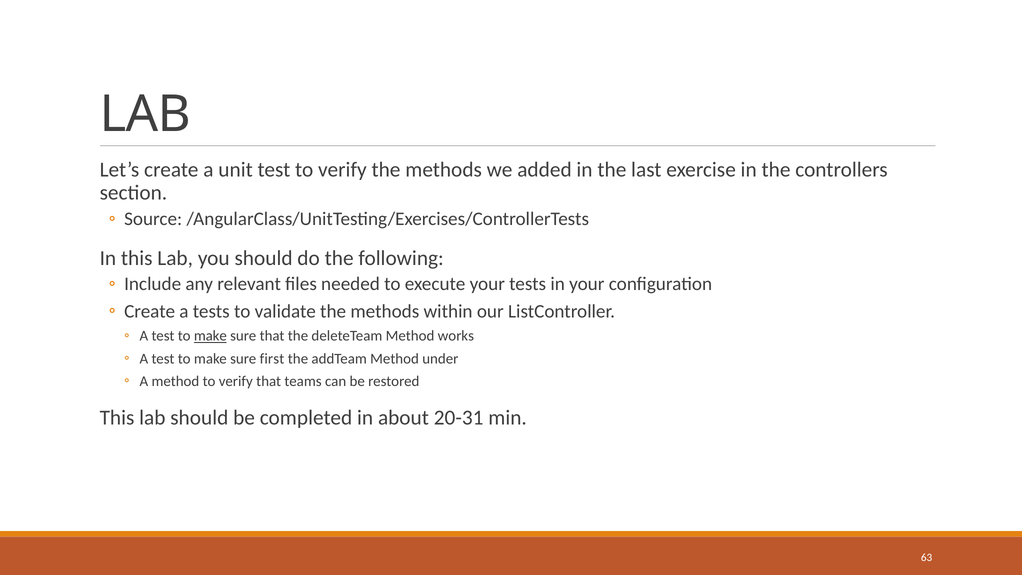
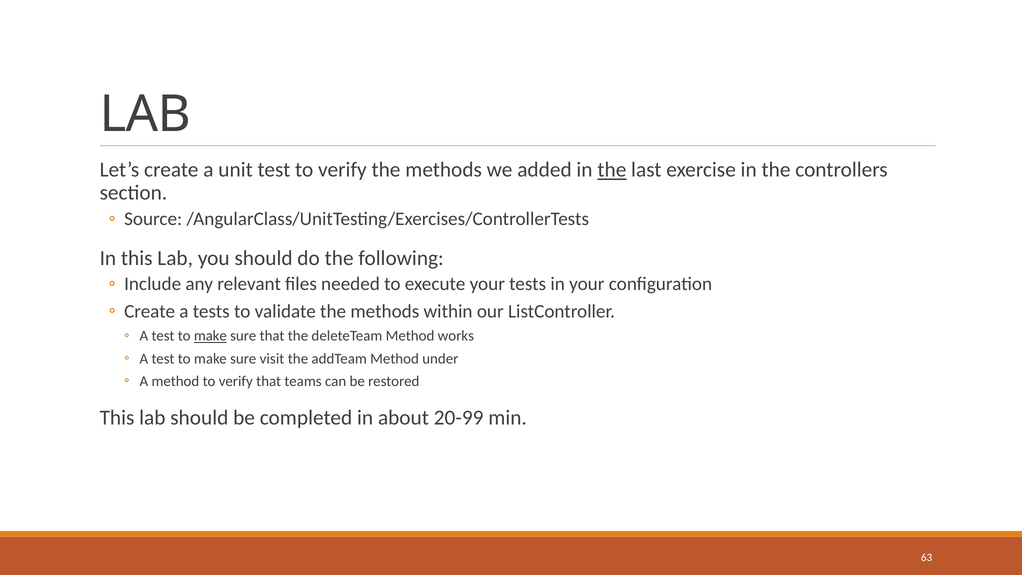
the underline: none -> present (612, 170)
first: first -> visit (272, 359)
20-31: 20-31 -> 20-99 (459, 418)
